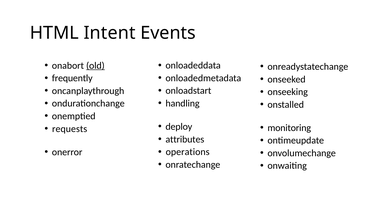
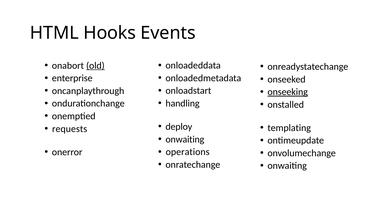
Intent: Intent -> Hooks (110, 33)
frequently: frequently -> enterprise (72, 78)
onseeking underline: none -> present (288, 92)
monitoring: monitoring -> templating (289, 128)
attributes: attributes -> onwaiting (185, 139)
